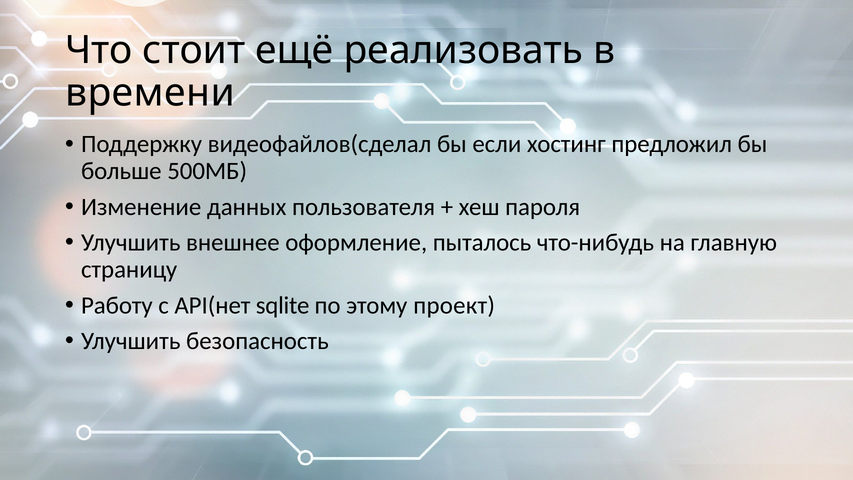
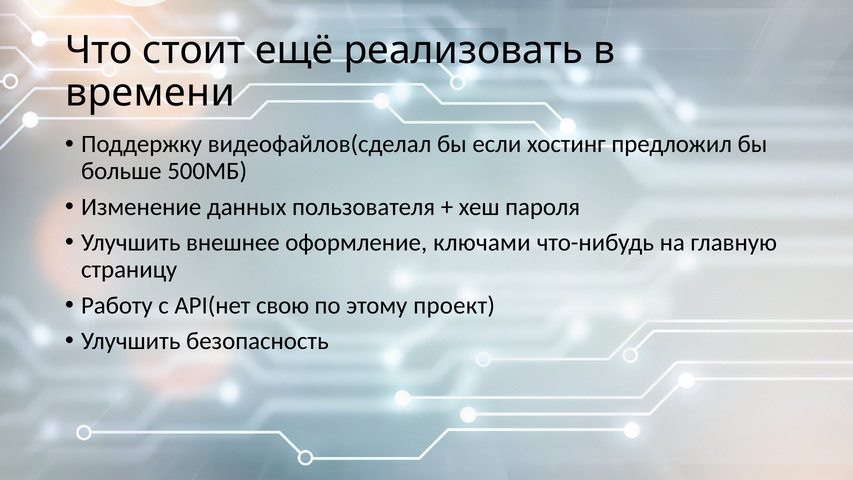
пыталось: пыталось -> ключами (482, 243)
sqlite: sqlite -> свою (283, 305)
